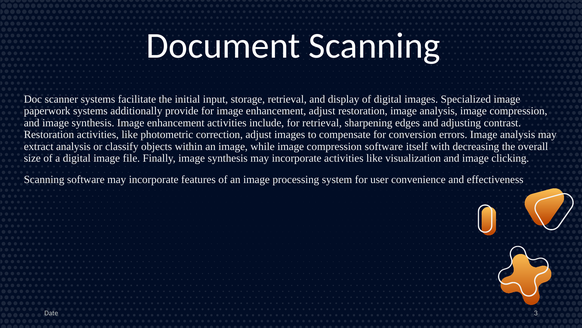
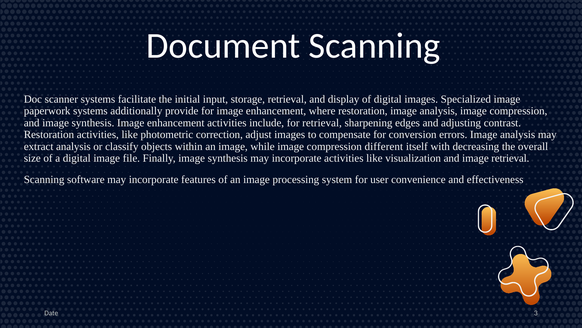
enhancement adjust: adjust -> where (322, 111)
compression software: software -> different (384, 146)
image clicking: clicking -> retrieval (510, 158)
